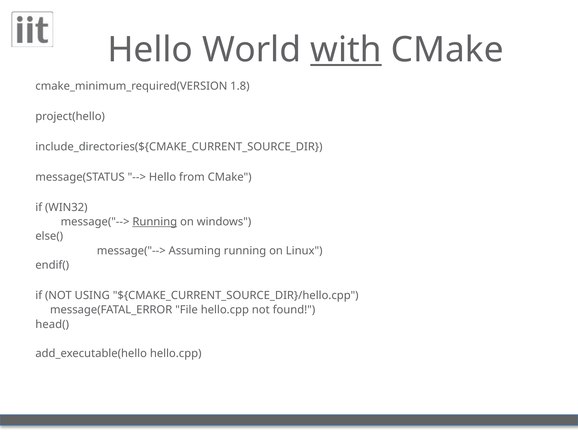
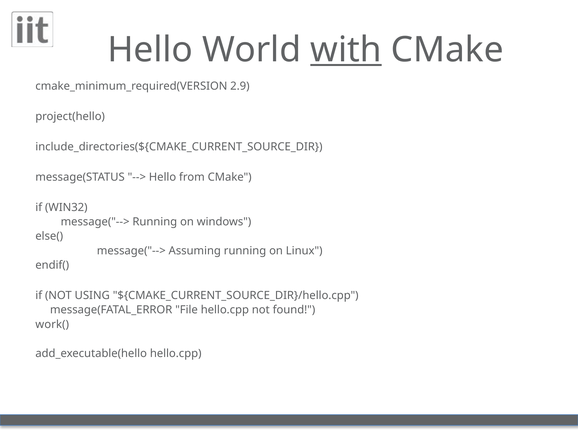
1.8: 1.8 -> 2.9 (240, 86)
Running underline: present -> none (155, 222)
head(: head( -> work( (52, 324)
